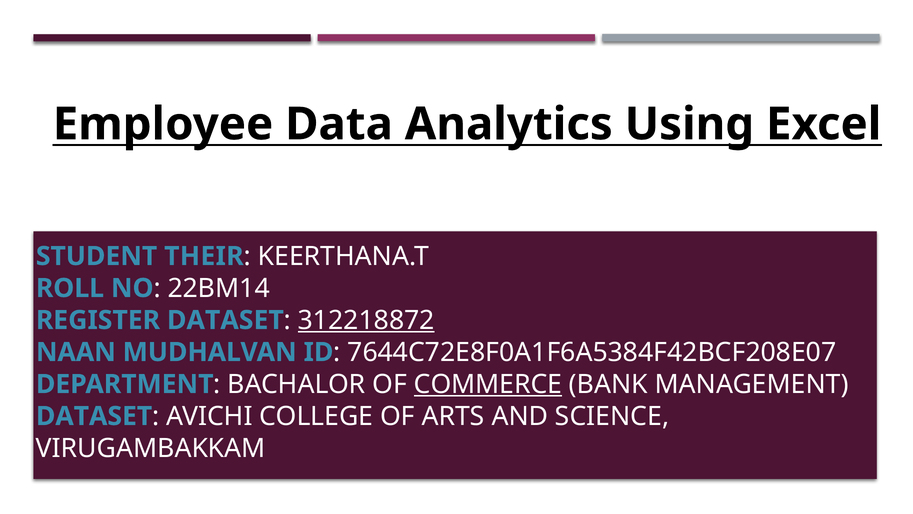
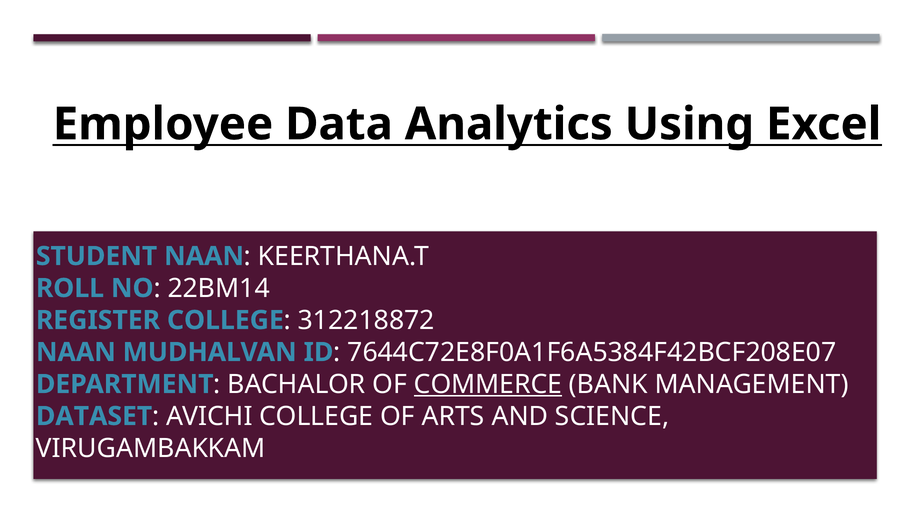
STUDENT THEIR: THEIR -> NAAN (204, 256)
REGISTER DATASET: DATASET -> COLLEGE (225, 320)
312218872 underline: present -> none (366, 320)
